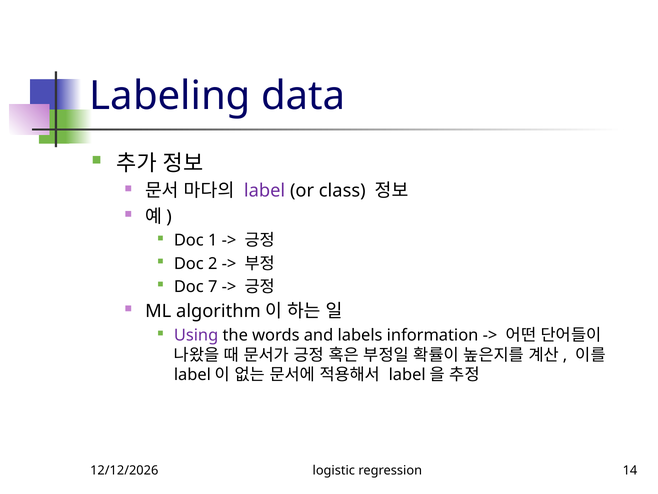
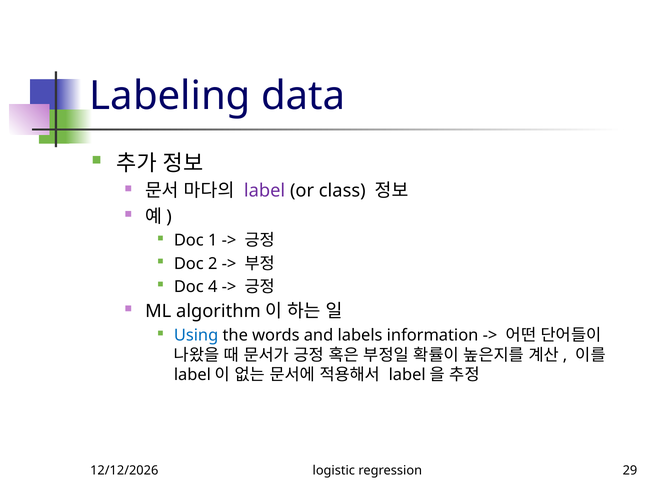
7: 7 -> 4 (213, 286)
Using colour: purple -> blue (196, 335)
14: 14 -> 29 (630, 470)
